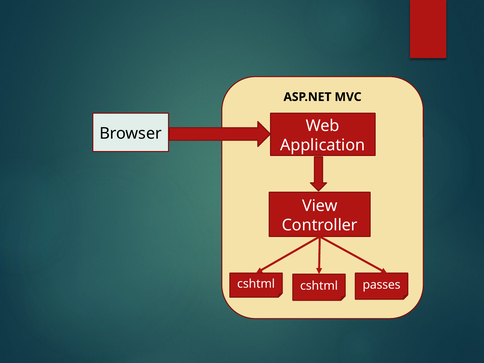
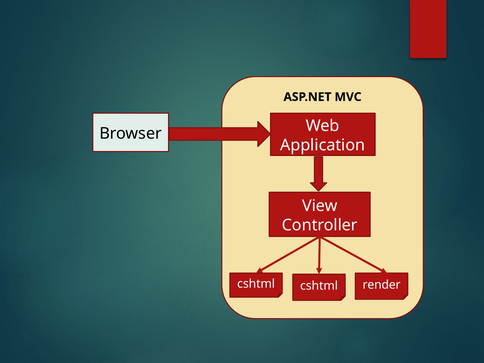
passes: passes -> render (382, 285)
